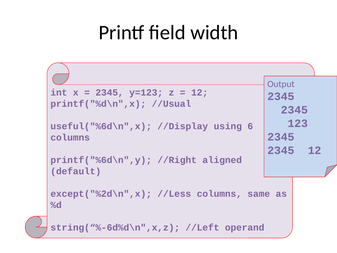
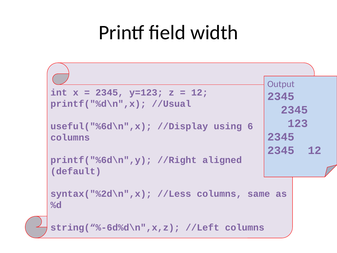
except("%2d\n",x: except("%2d\n",x -> syntax("%2d\n",x (101, 194)
//Left operand: operand -> columns (245, 227)
